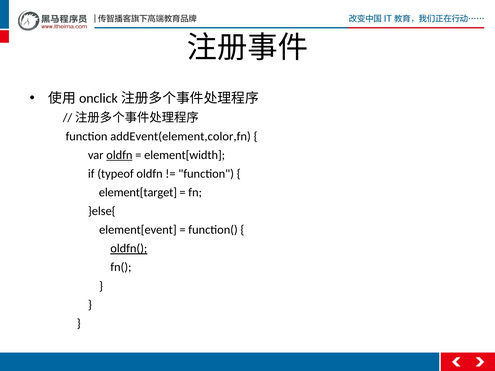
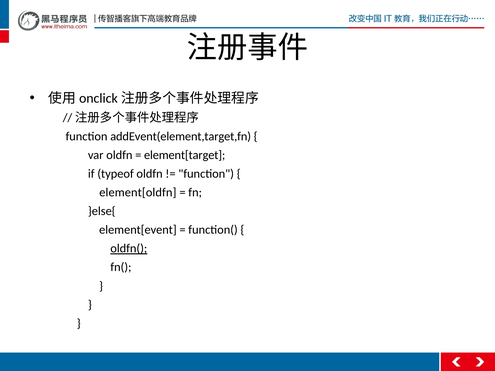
addEvent(element,color,fn: addEvent(element,color,fn -> addEvent(element,target,fn (181, 136)
oldfn underline: present -> none (119, 155)
element[width: element[width -> element[target (185, 155)
element[target: element[target -> element[oldfn (138, 193)
